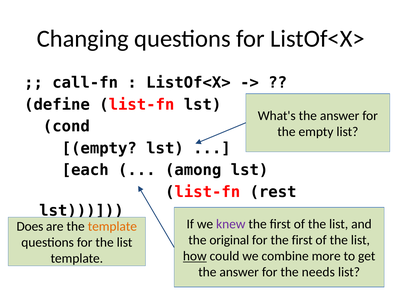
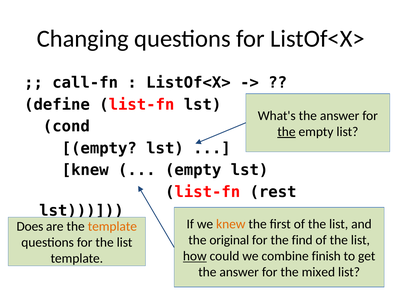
the underline: none -> present (286, 132)
each: each -> knew (85, 170)
among: among -> empty (193, 170)
knew colour: purple -> orange (231, 224)
for the first: first -> find (302, 240)
more: more -> finish (326, 257)
needs: needs -> mixed (318, 273)
